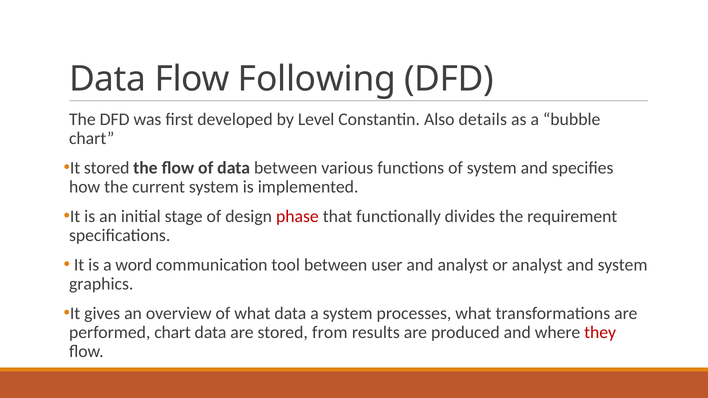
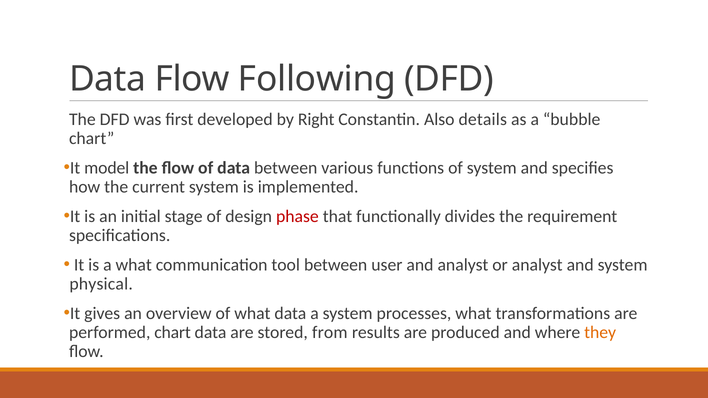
Level: Level -> Right (316, 119)
It stored: stored -> model (107, 168)
a word: word -> what (134, 265)
graphics: graphics -> physical (101, 284)
they colour: red -> orange (600, 333)
